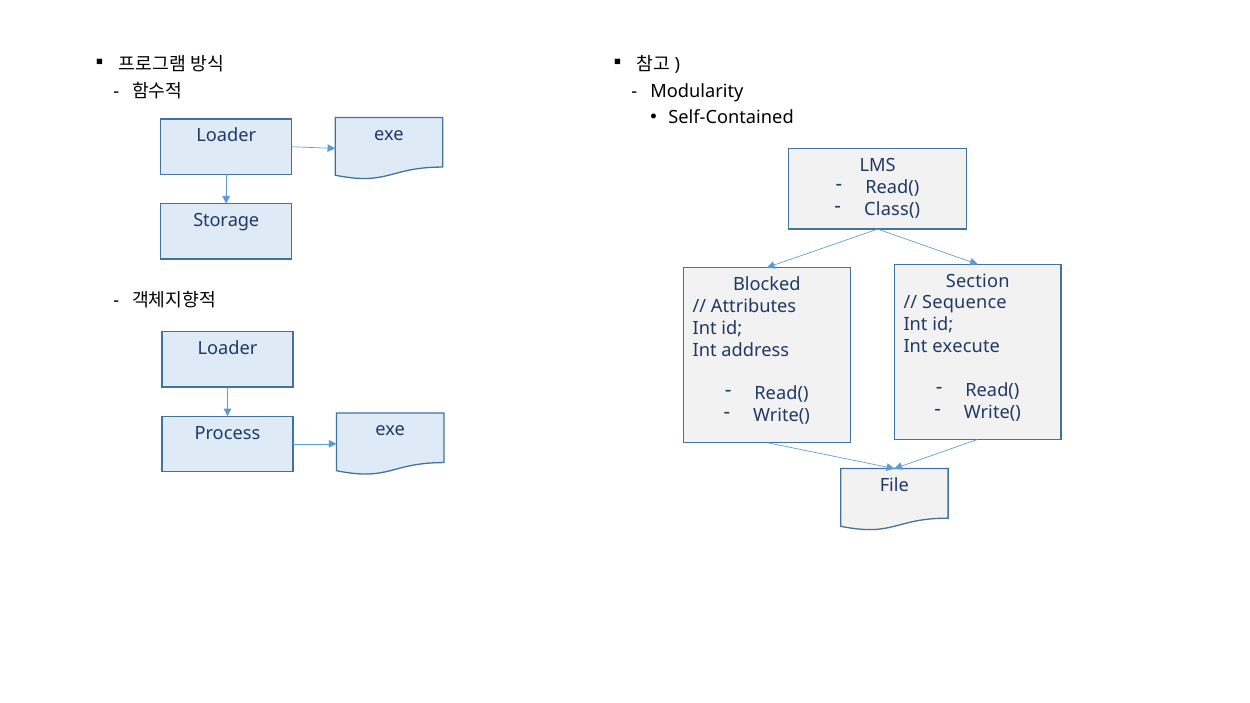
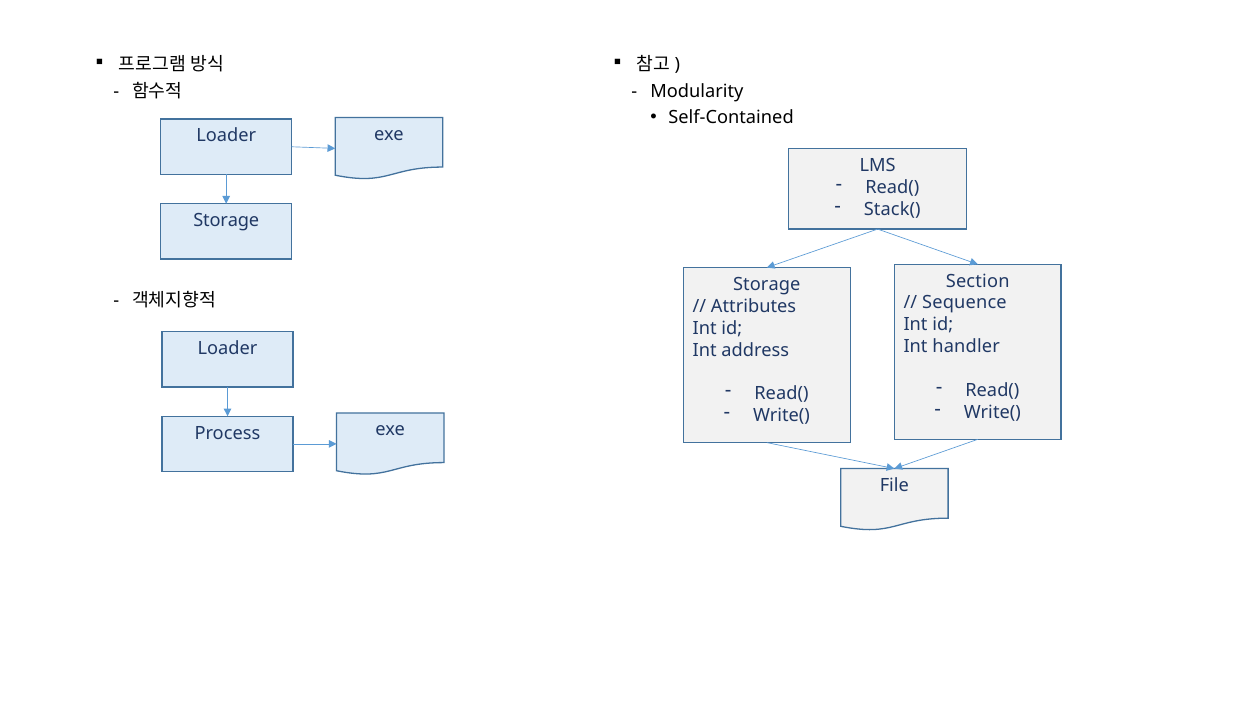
Class(: Class( -> Stack( (892, 209)
Blocked: Blocked -> Storage (767, 284)
execute: execute -> handler (966, 347)
